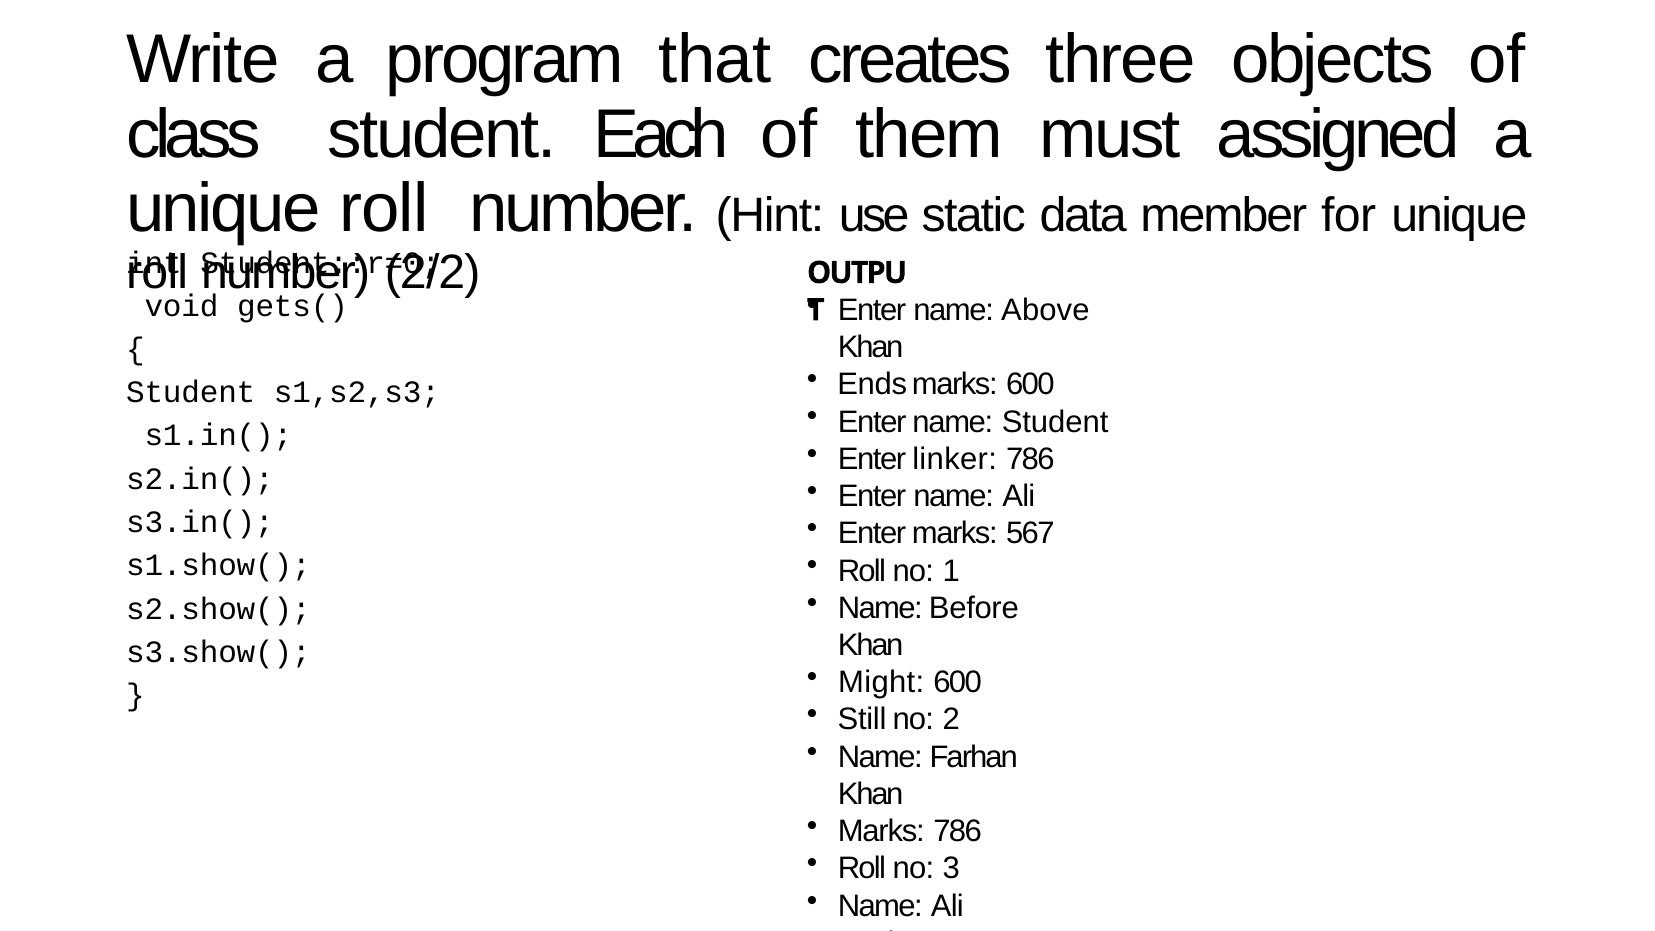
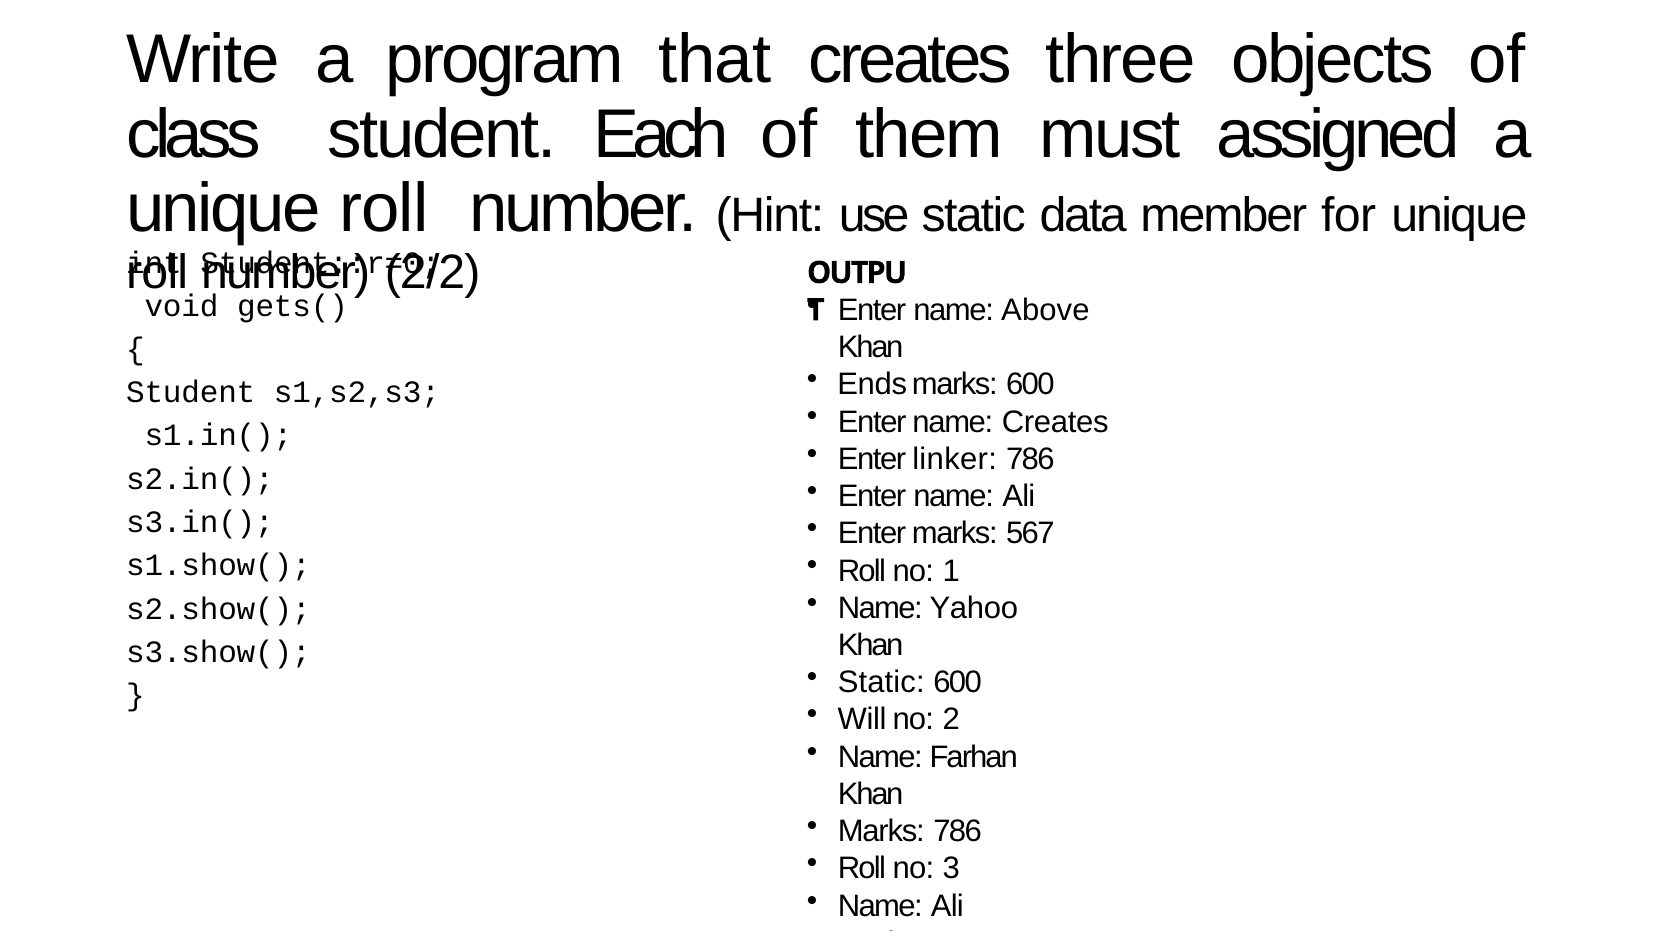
name Student: Student -> Creates (1055, 422)
Before: Before -> Yahoo (974, 608)
Might: Might -> Static (881, 682)
Still: Still -> Will (862, 720)
